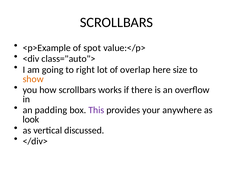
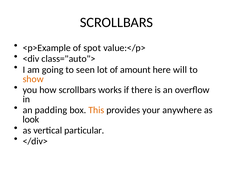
right: right -> seen (85, 70)
overlap: overlap -> amount (135, 70)
size: size -> will (180, 70)
This colour: purple -> orange (96, 111)
discussed: discussed -> particular (84, 131)
